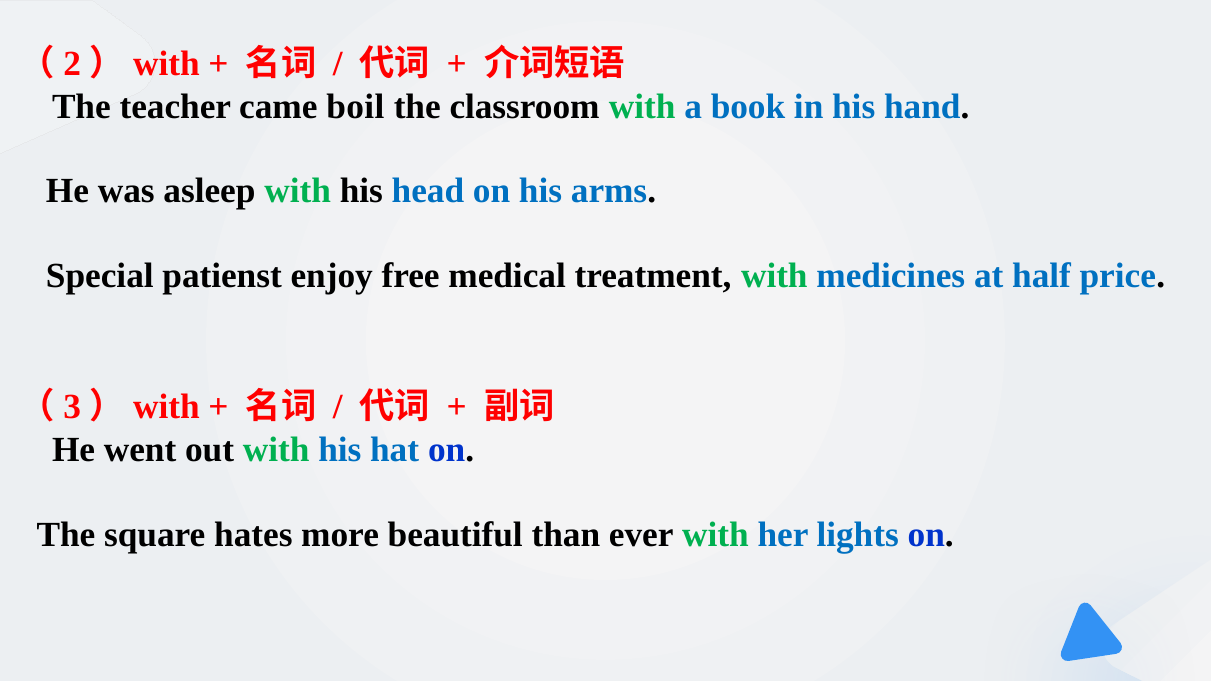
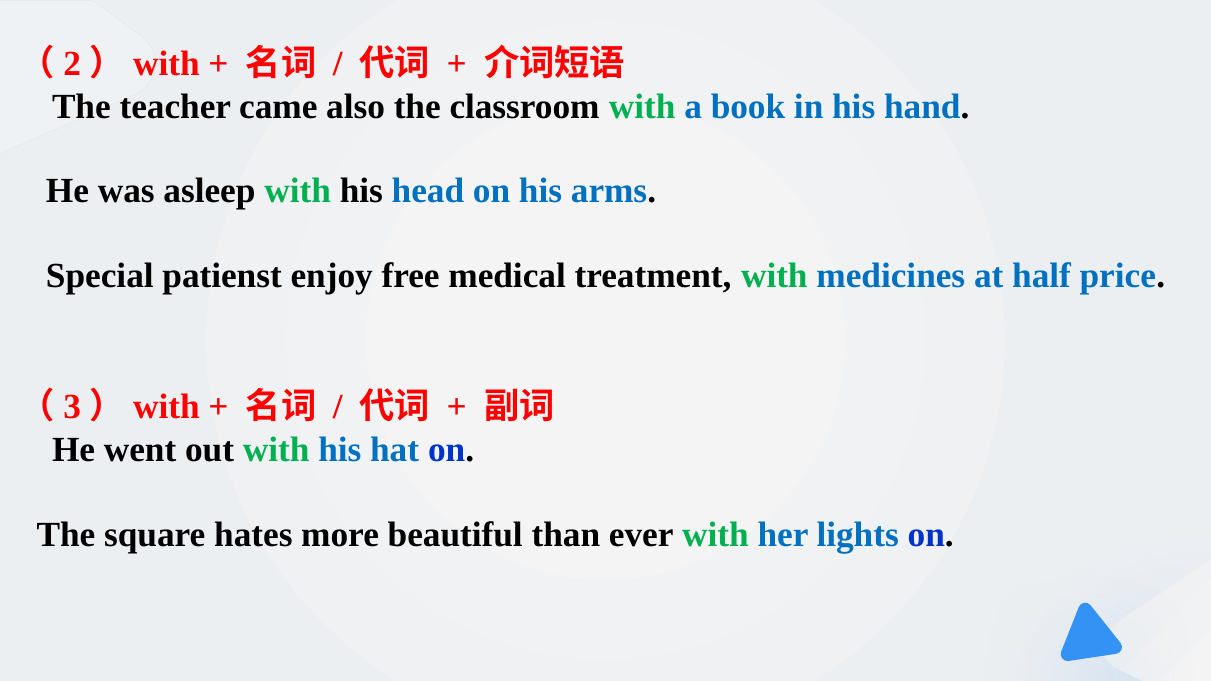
boil: boil -> also (356, 107)
